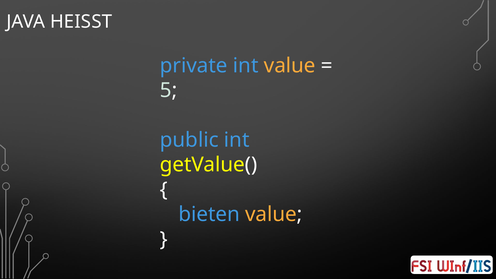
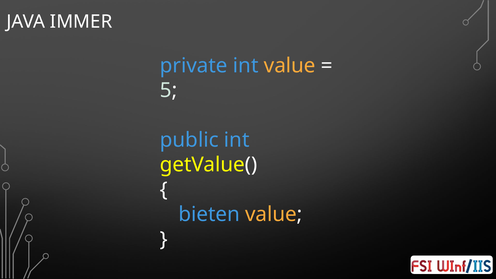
HEISST: HEISST -> IMMER (81, 22)
